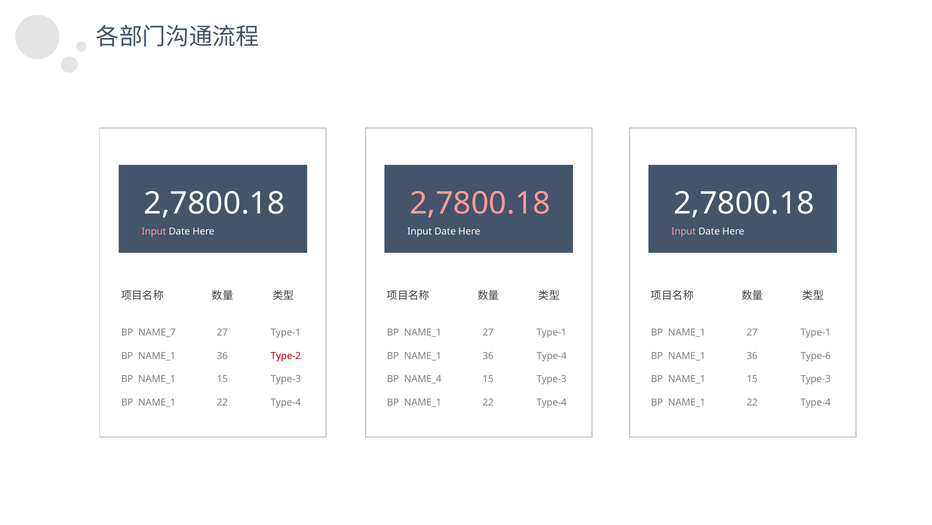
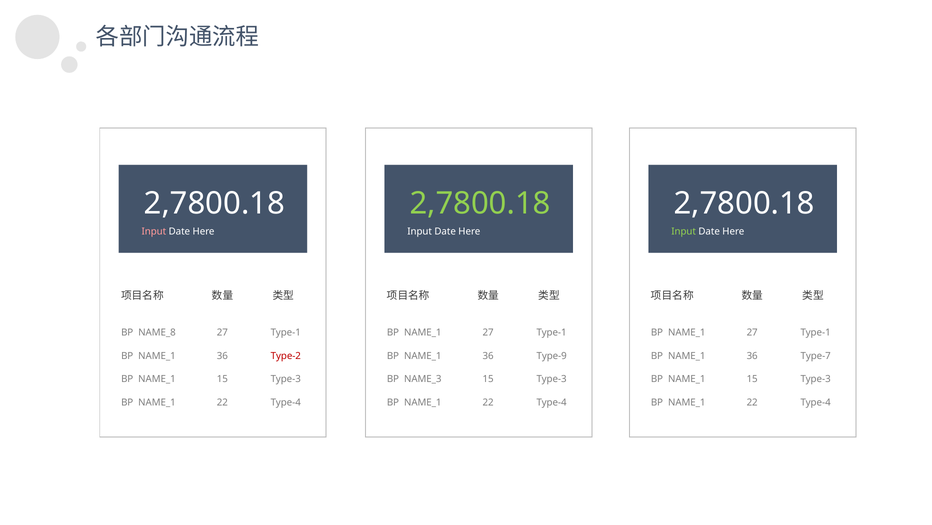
2,7800.18 colour: pink -> light green (480, 203)
Input colour: pink -> light green (684, 231)
NAME_7: NAME_7 -> NAME_8 (157, 332)
Type-4: Type-4 -> Type-9 (552, 355)
Type-6: Type-6 -> Type-7 (816, 355)
NAME_4: NAME_4 -> NAME_3 (423, 379)
